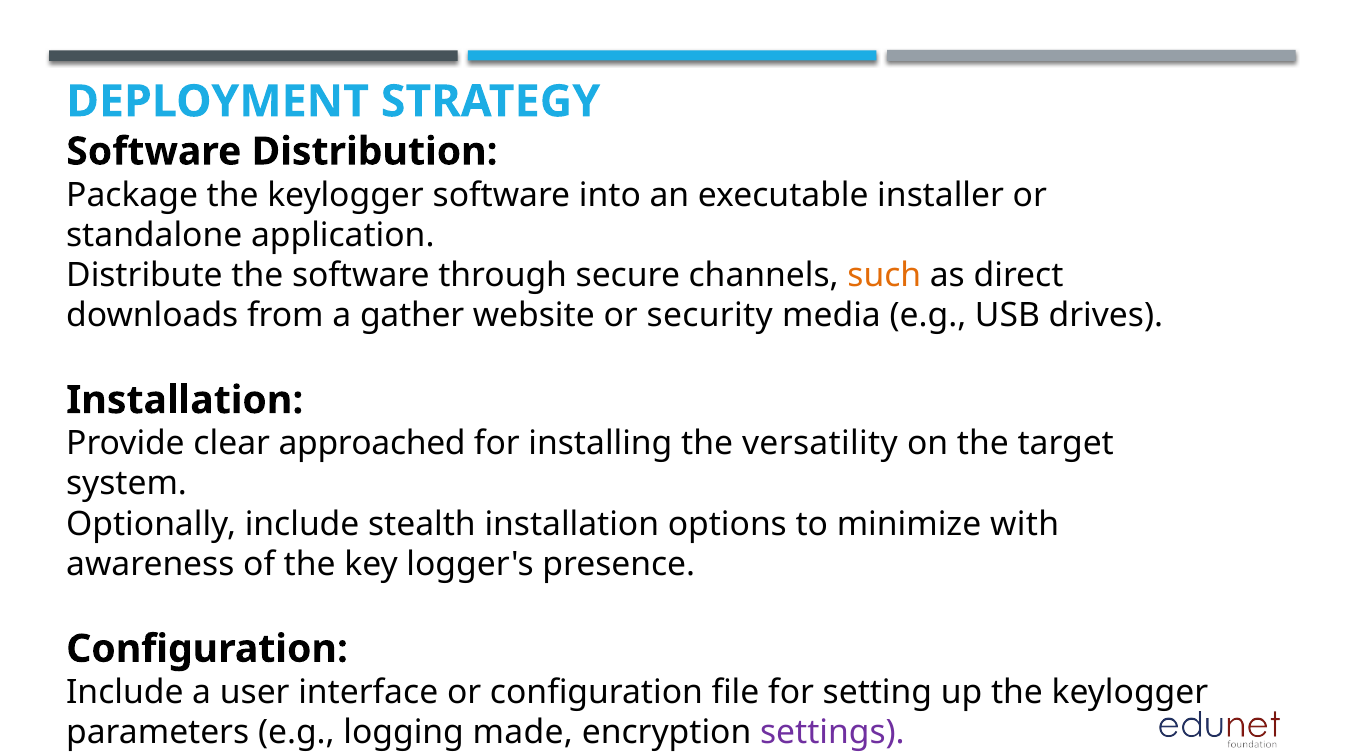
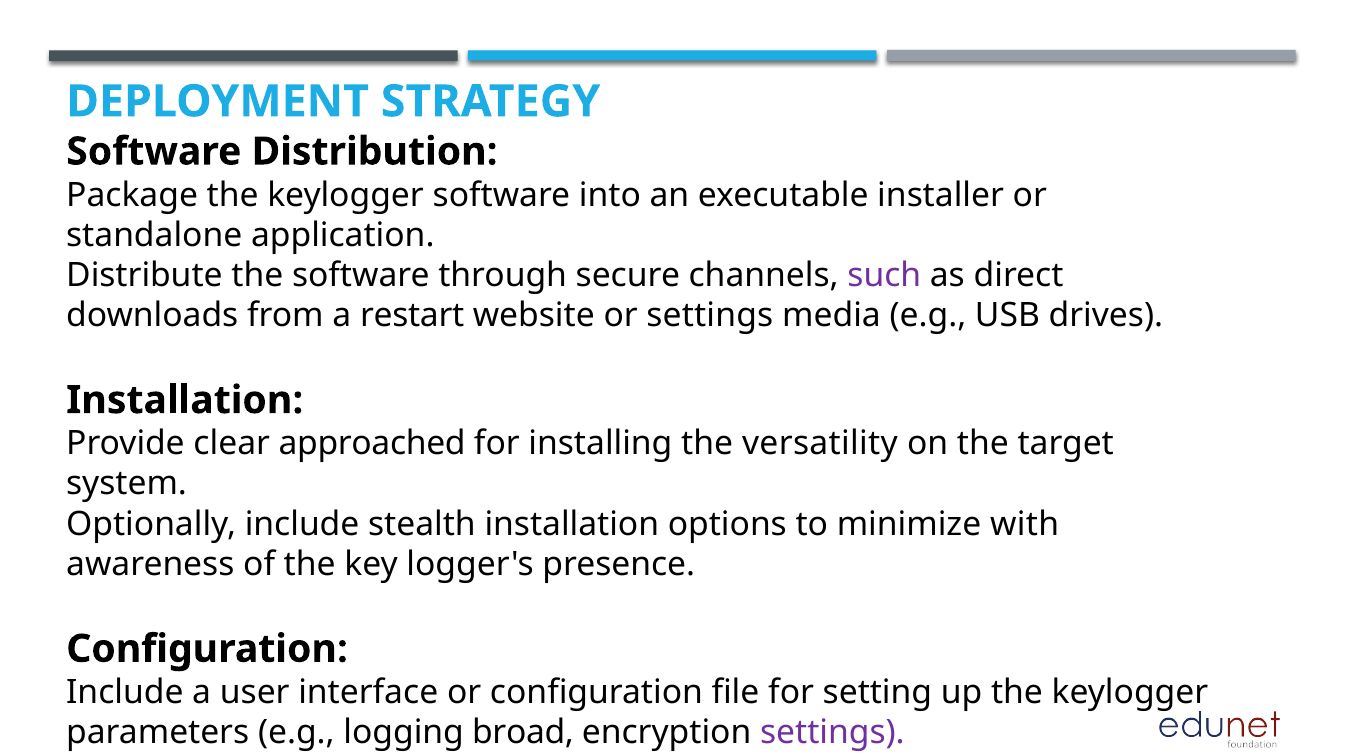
such colour: orange -> purple (884, 276)
gather: gather -> restart (412, 316)
or security: security -> settings (710, 316)
made: made -> broad (523, 733)
